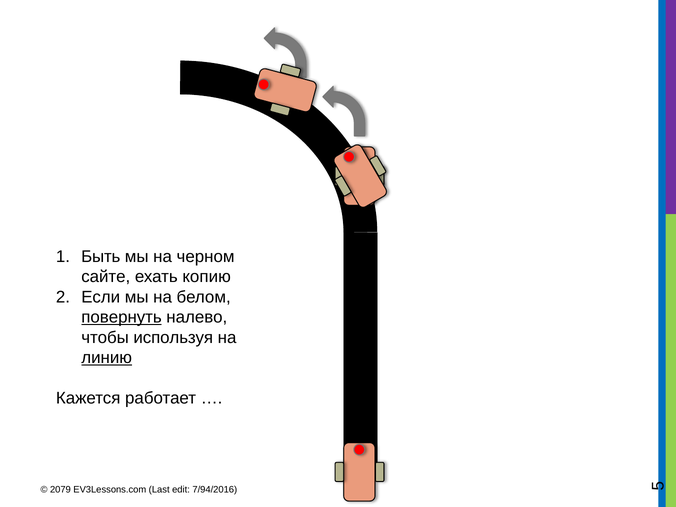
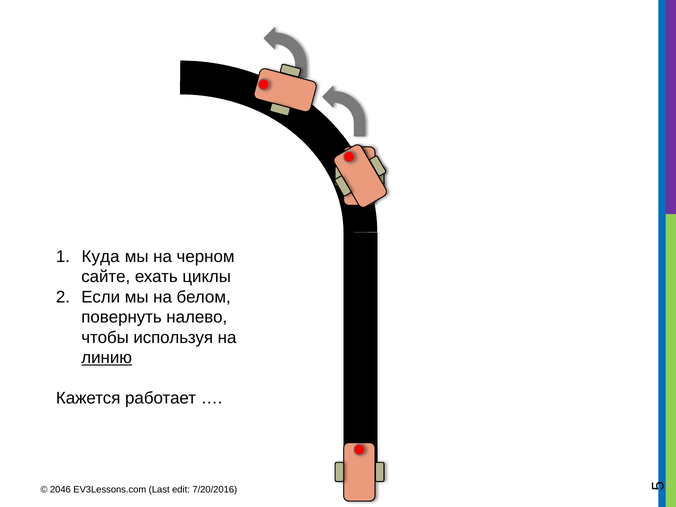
Быть: Быть -> Куда (101, 256)
копию: копию -> циклы (207, 277)
повернуть underline: present -> none (122, 317)
2079: 2079 -> 2046 (60, 490)
7/94/2016: 7/94/2016 -> 7/20/2016 (215, 490)
